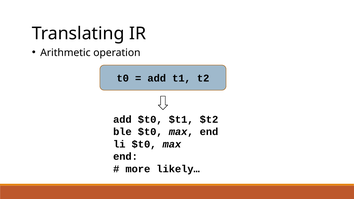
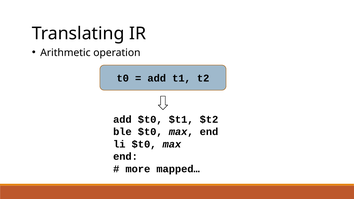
likely…: likely… -> mapped… (178, 169)
